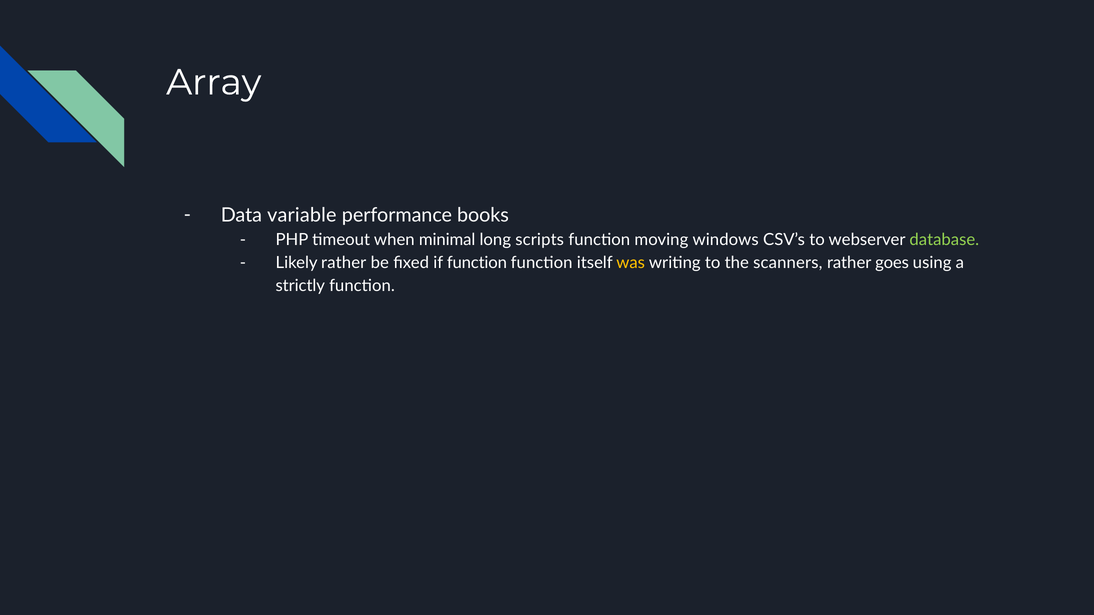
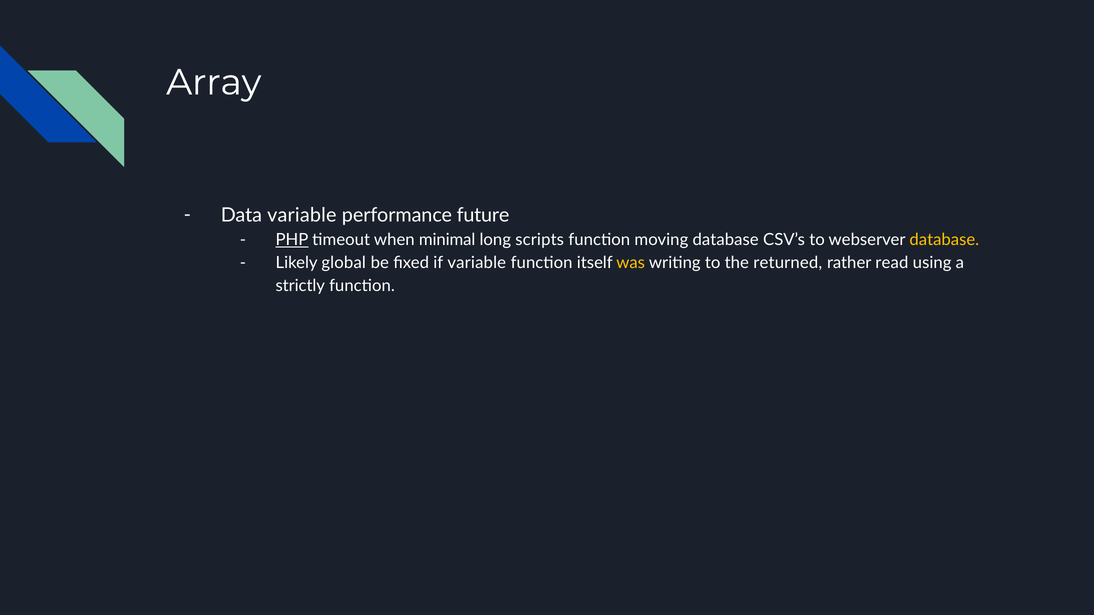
books: books -> future (483, 215)
PHP underline: none -> present (292, 240)
moving windows: windows -> database (726, 240)
database colour: light green -> yellow (944, 240)
Likely rather: rather -> global (344, 263)
if function: function -> variable (477, 263)
scanners: scanners -> returned (788, 263)
goes: goes -> read (892, 263)
